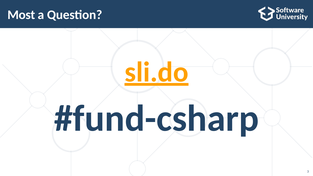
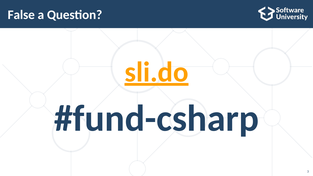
Most: Most -> False (21, 15)
